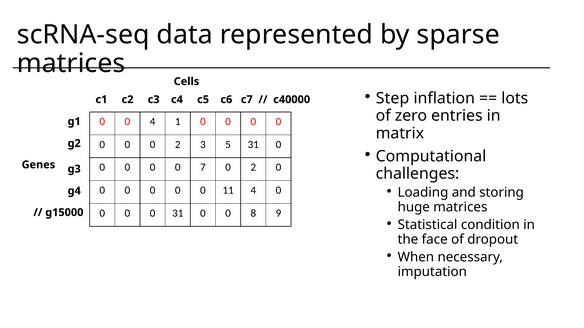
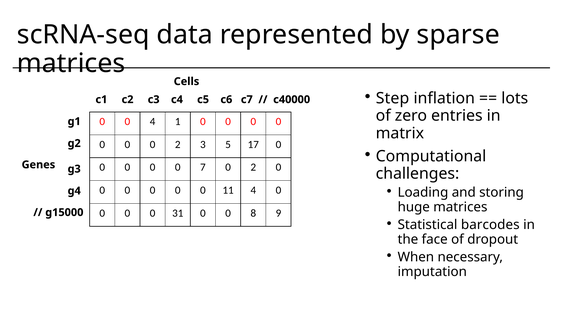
5 31: 31 -> 17 (253, 145)
condition: condition -> barcodes (490, 225)
